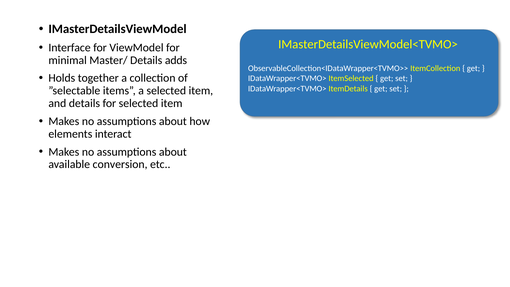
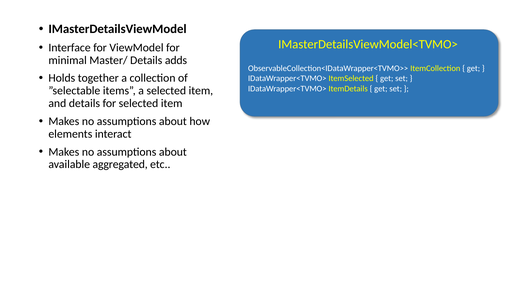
conversion: conversion -> aggregated (120, 164)
